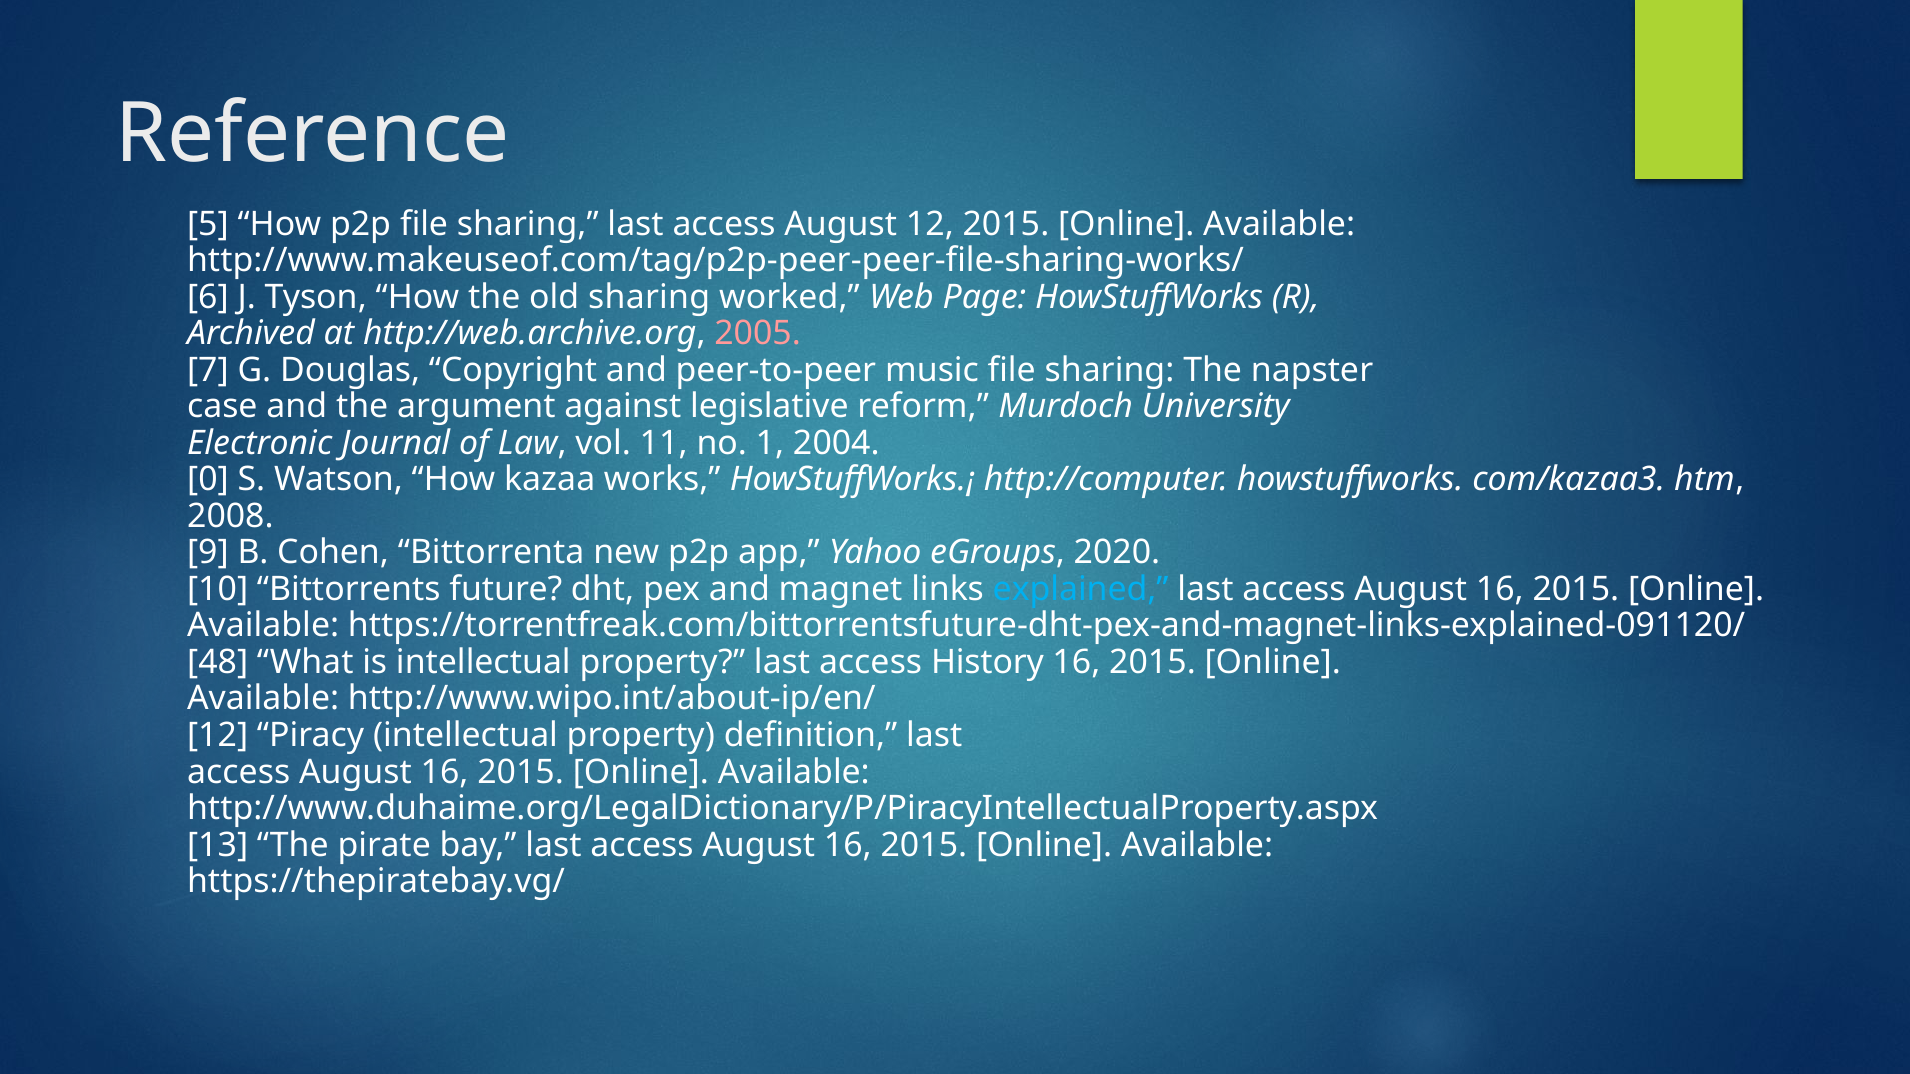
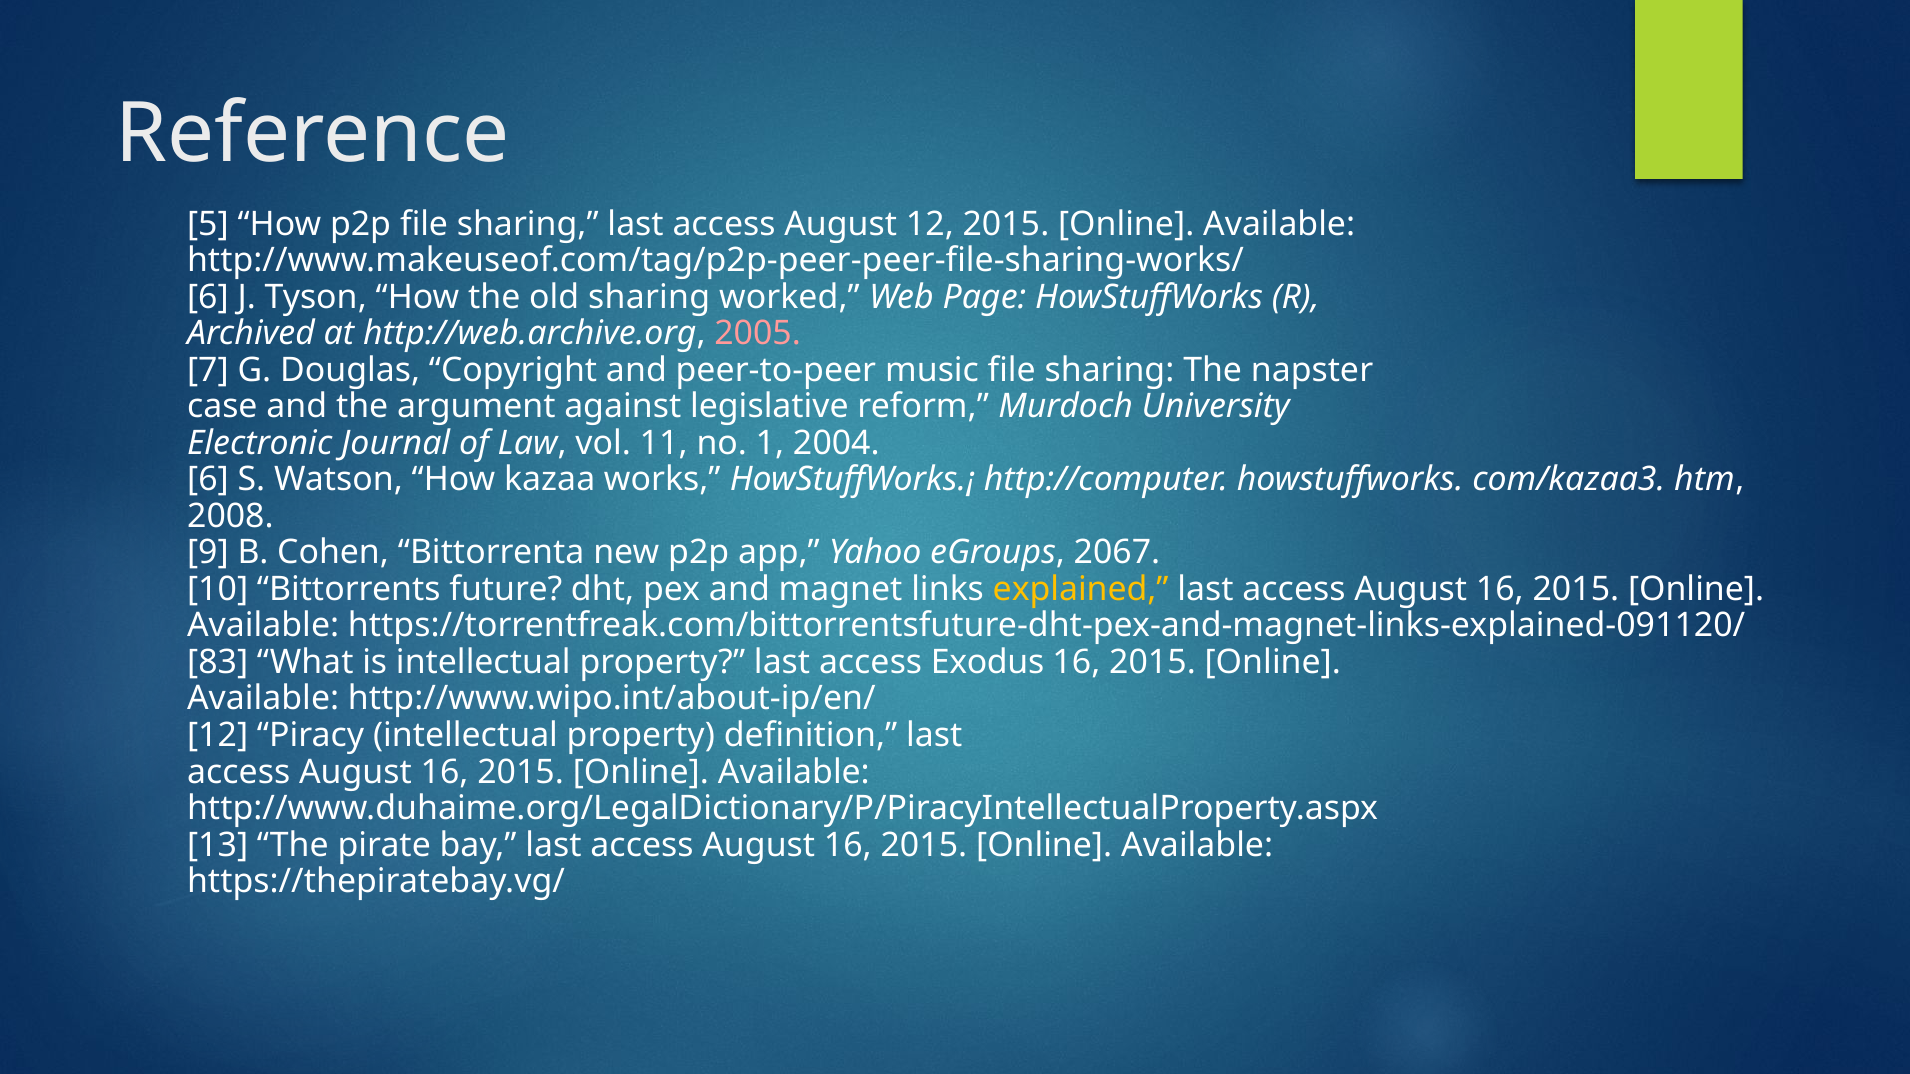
0: 0 -> 6 (208, 480)
2020: 2020 -> 2067 (1117, 553)
explained colour: light blue -> yellow (1081, 589)
48: 48 -> 83 (218, 662)
History: History -> Exodus (988, 662)
